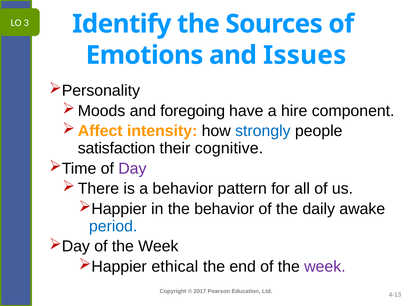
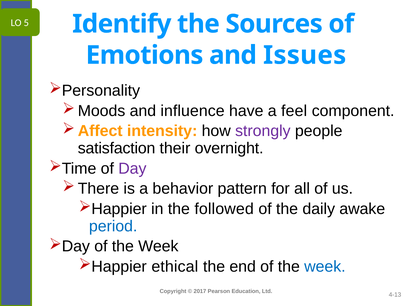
3: 3 -> 5 (26, 23)
foregoing: foregoing -> influence (193, 111)
hire: hire -> feel (294, 111)
strongly colour: blue -> purple (263, 131)
cognitive: cognitive -> overnight (229, 148)
the behavior: behavior -> followed (224, 209)
week colour: purple -> blue (325, 267)
